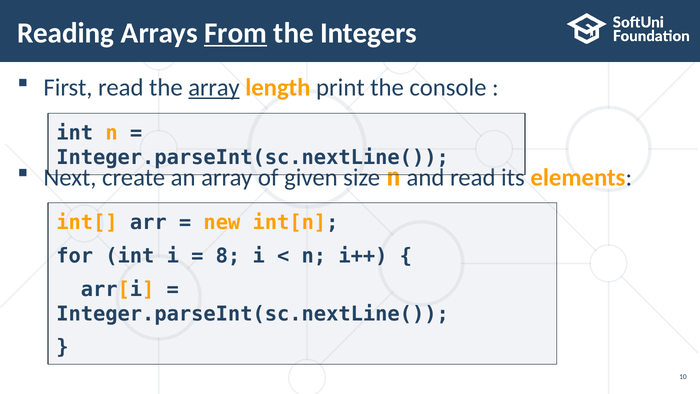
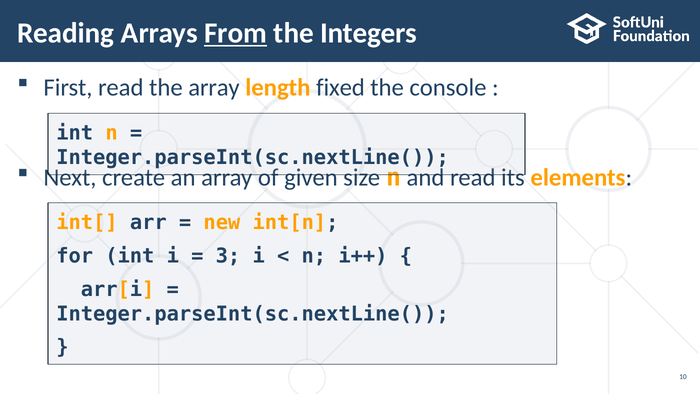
array underline: present -> none (214, 87)
print: print -> fixed (340, 87)
8: 8 -> 3 (228, 256)
